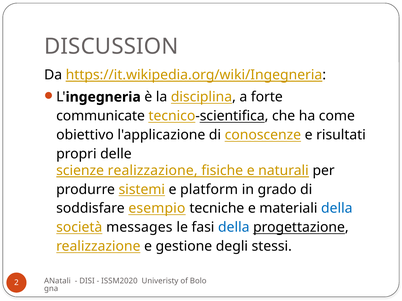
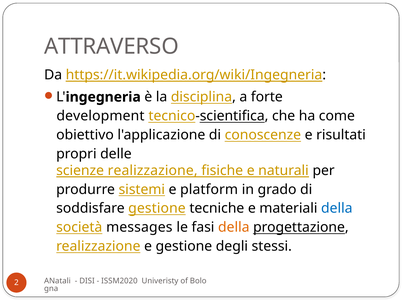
DISCUSSION: DISCUSSION -> ATTRAVERSO (111, 46)
communicate: communicate -> development (100, 116)
soddisfare esempio: esempio -> gestione (157, 209)
della colour: blue -> orange (234, 228)
